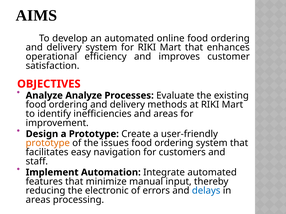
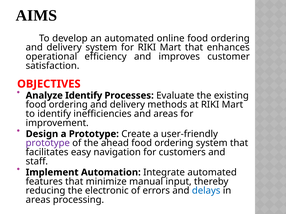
Analyze Analyze: Analyze -> Identify (84, 96)
prototype colour: orange -> purple (48, 143)
issues: issues -> ahead (115, 143)
